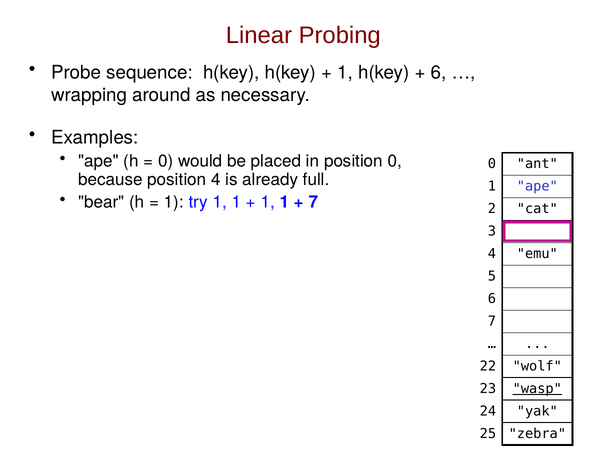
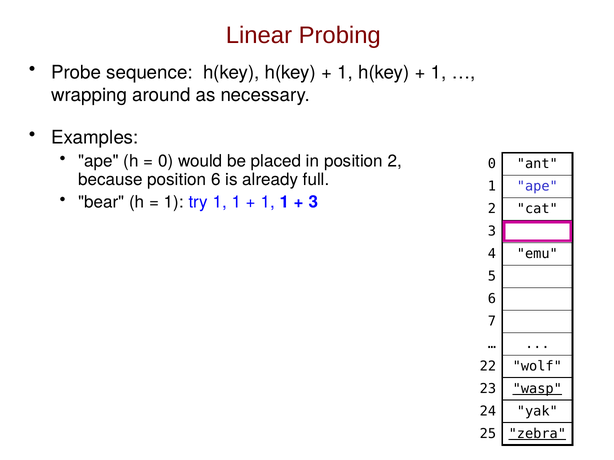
6: 6 -> 1 (439, 72)
position 0: 0 -> 2 (395, 161)
position 4: 4 -> 6 (216, 180)
7: 7 -> 3 (313, 202)
zebra underline: none -> present (537, 434)
